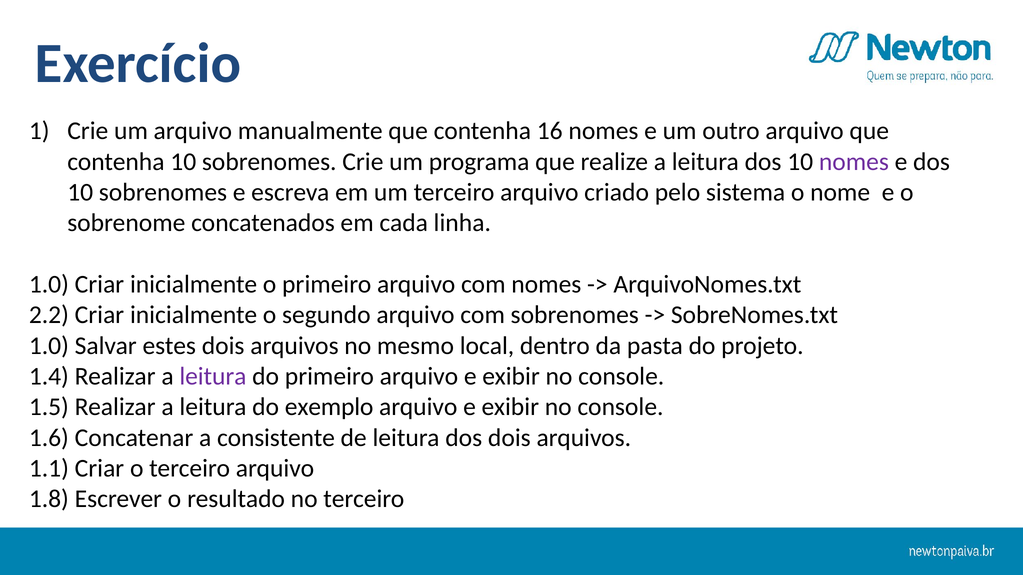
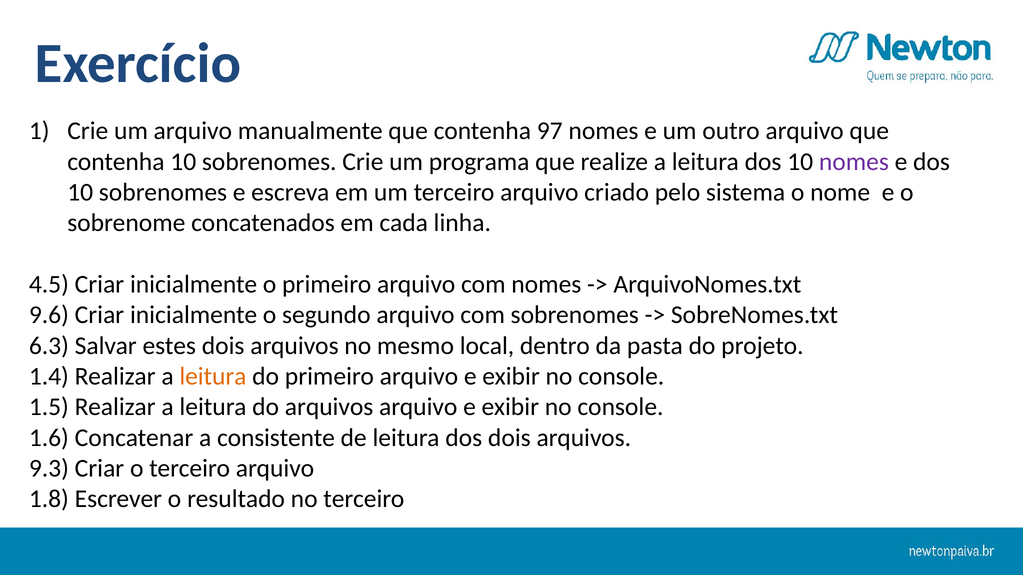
16: 16 -> 97 (550, 131)
1.0: 1.0 -> 4.5 (49, 285)
2.2: 2.2 -> 9.6 (49, 315)
1.0: 1.0 -> 6.3 (49, 346)
leitura colour: purple -> orange (213, 377)
do exemplo: exemplo -> arquivos (329, 407)
1.1: 1.1 -> 9.3 (49, 469)
